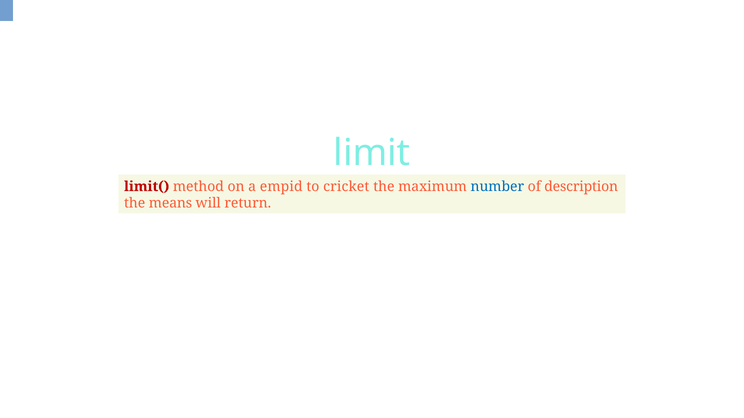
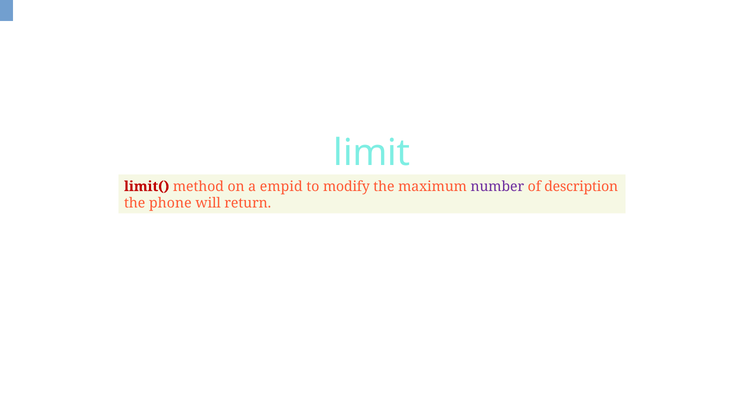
cricket: cricket -> modify (346, 187)
number colour: blue -> purple (497, 187)
means: means -> phone (170, 203)
